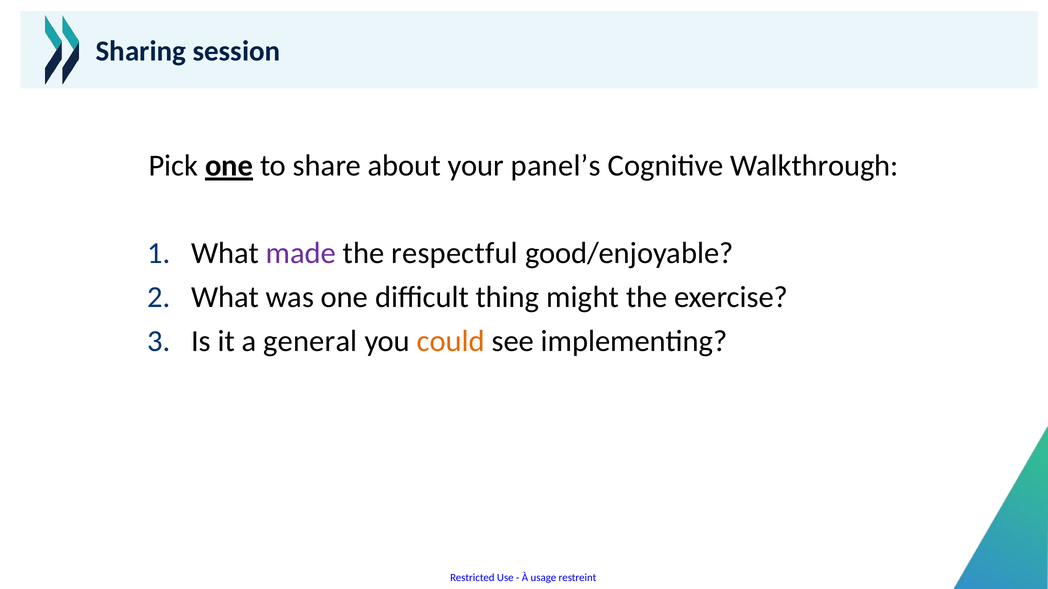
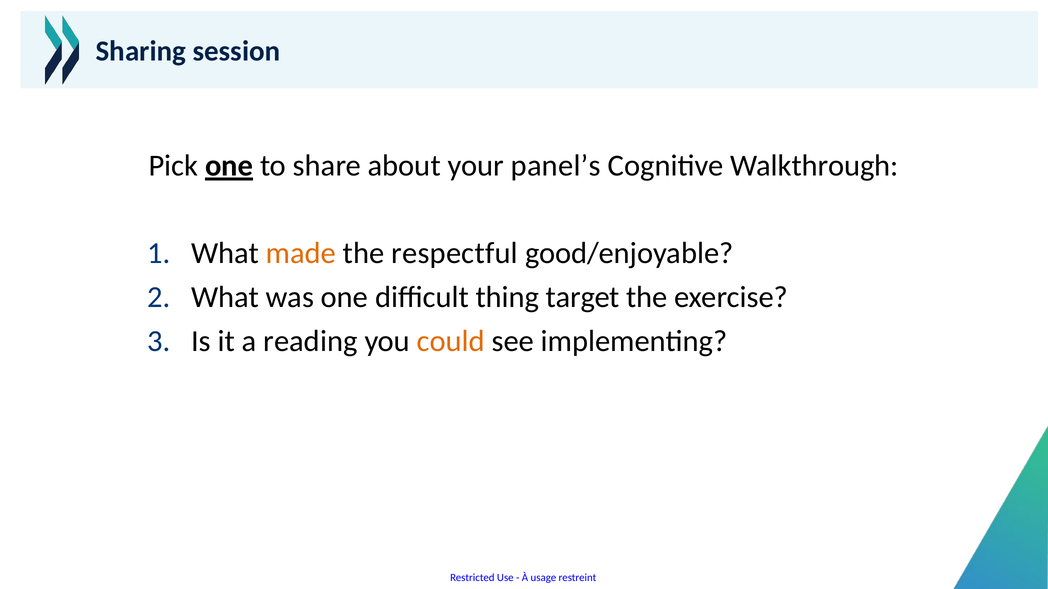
made colour: purple -> orange (301, 254)
might: might -> target (583, 298)
general: general -> reading (310, 341)
